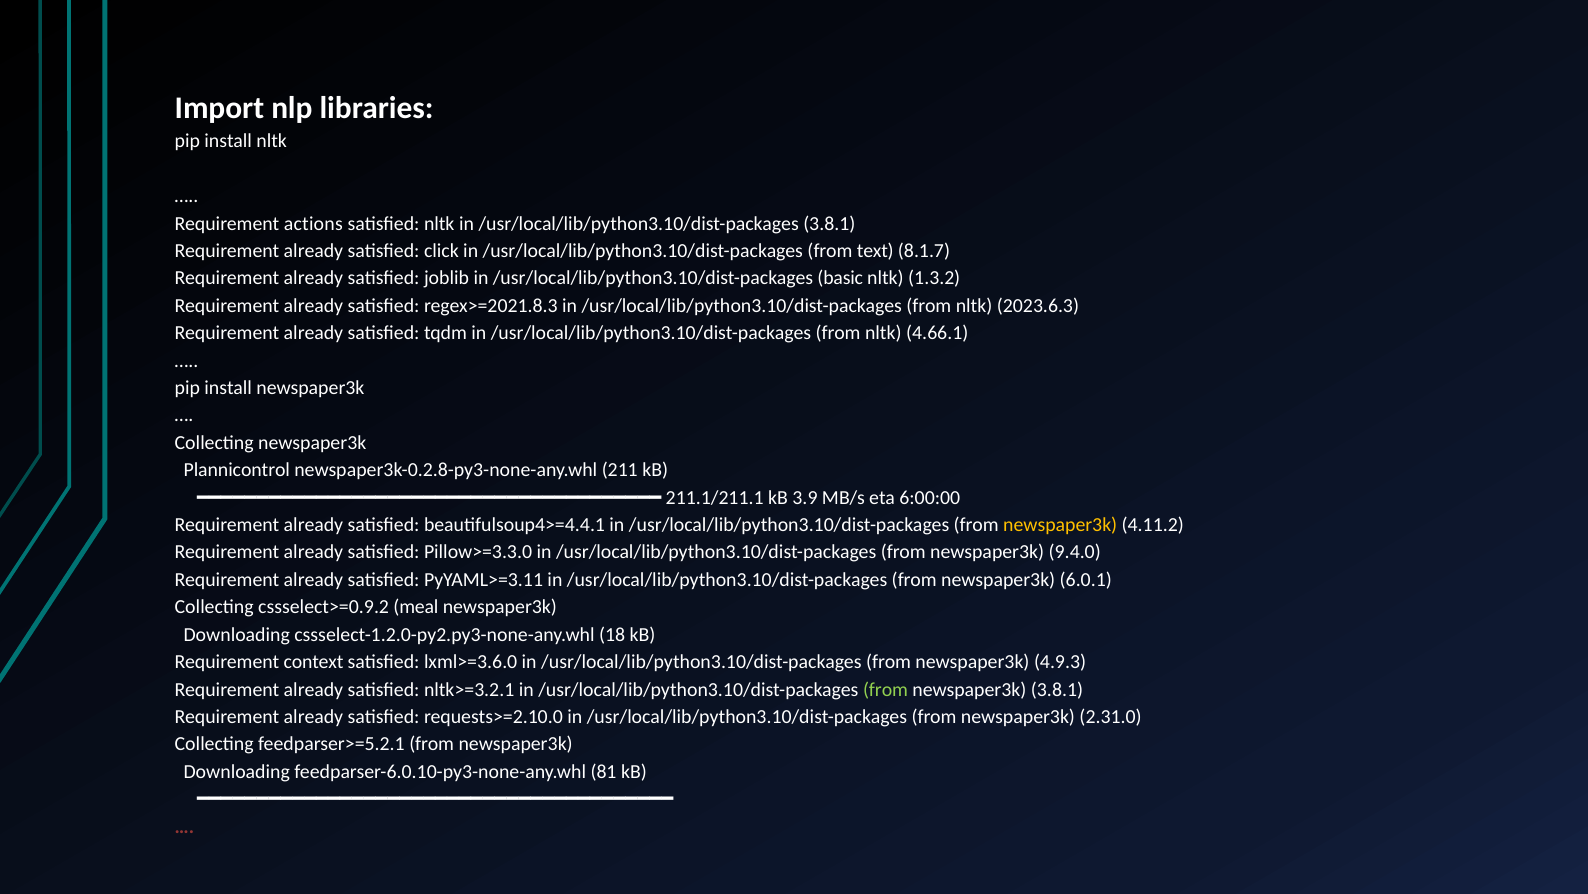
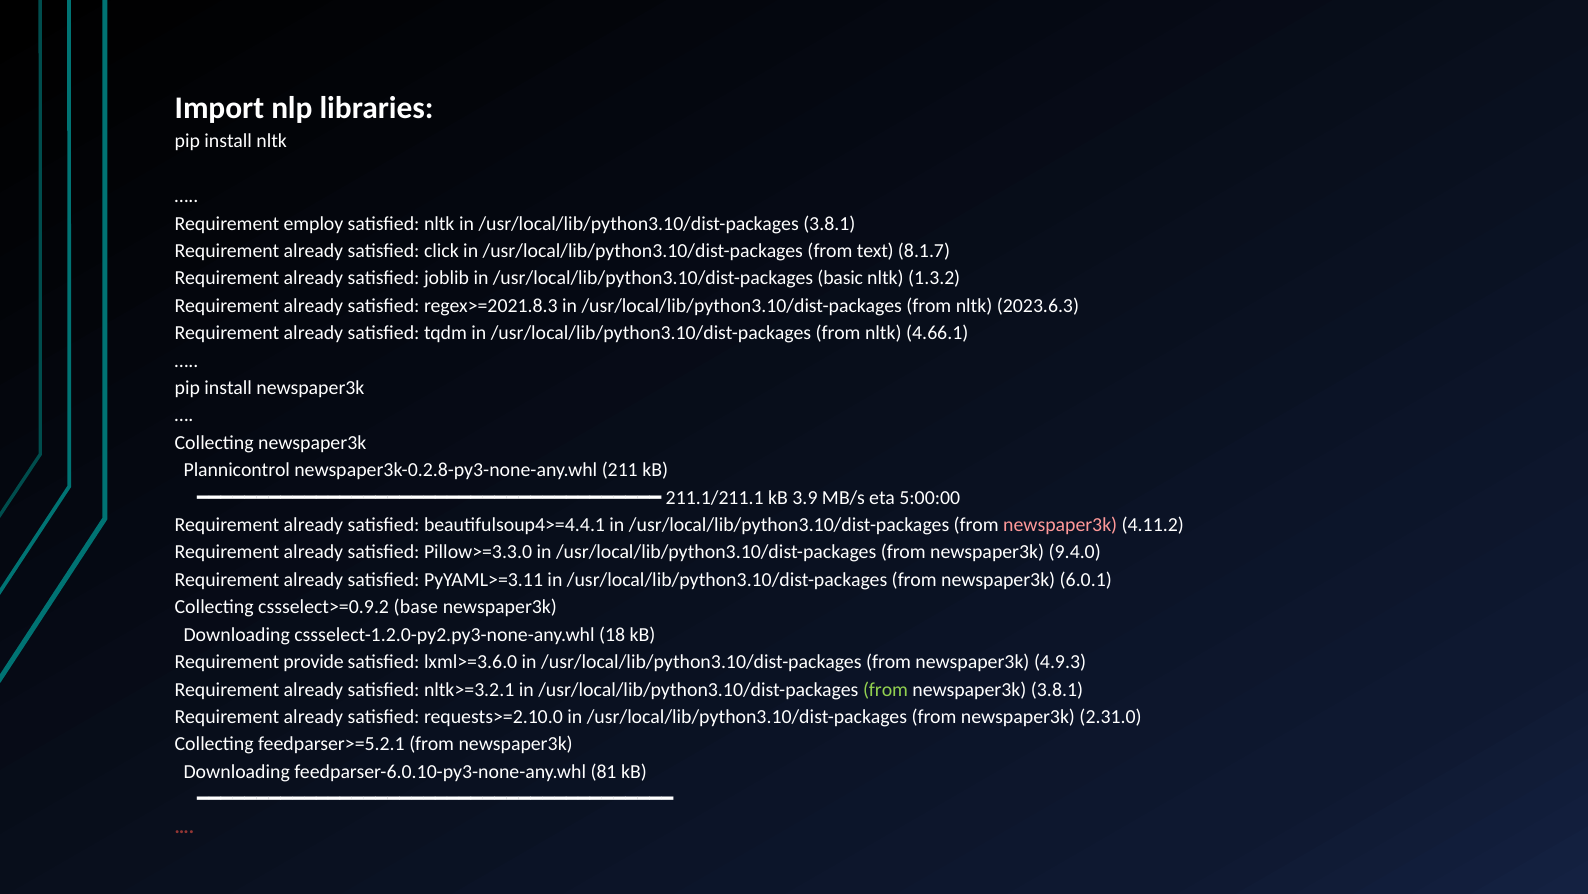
actions: actions -> employ (313, 223)
6:00:00: 6:00:00 -> 5:00:00 (930, 497)
newspaper3k colour: yellow -> pink (1060, 525)
meal: meal -> base (416, 607)
context: context -> provide (314, 662)
